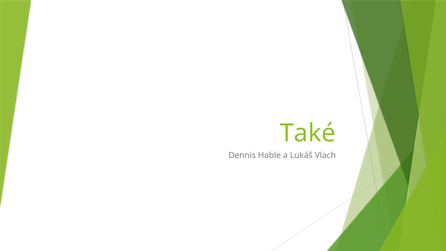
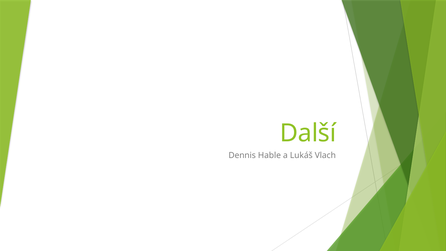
Také: Také -> Další (308, 133)
